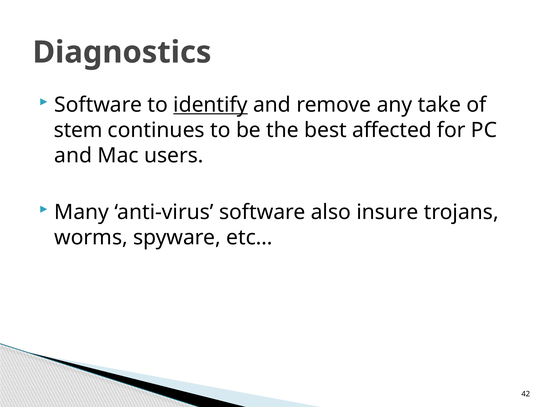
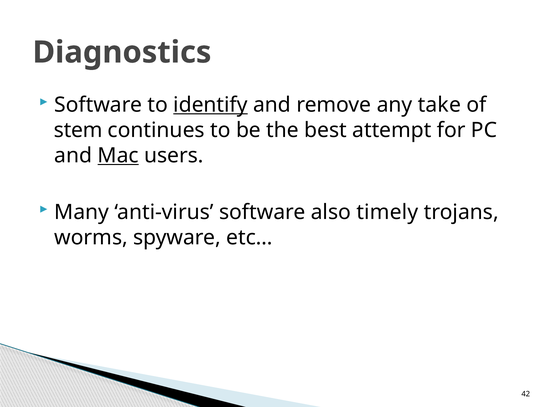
affected: affected -> attempt (392, 130)
Mac underline: none -> present (118, 156)
insure: insure -> timely (387, 212)
